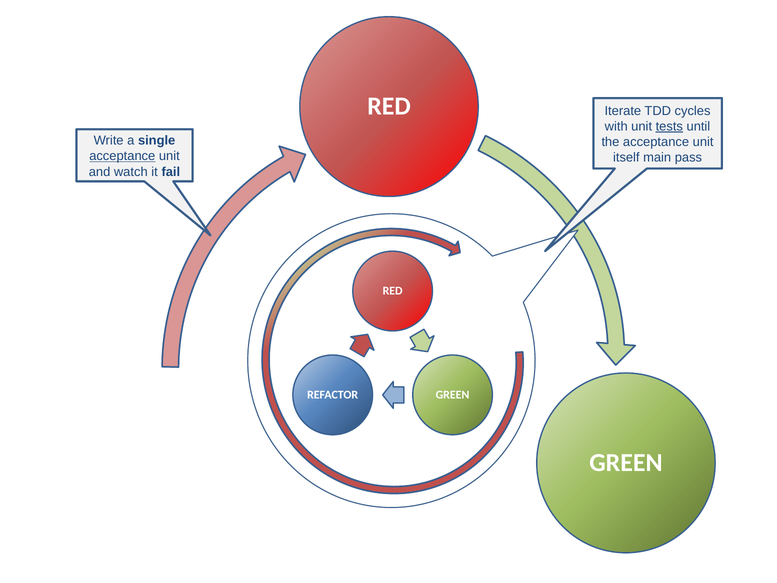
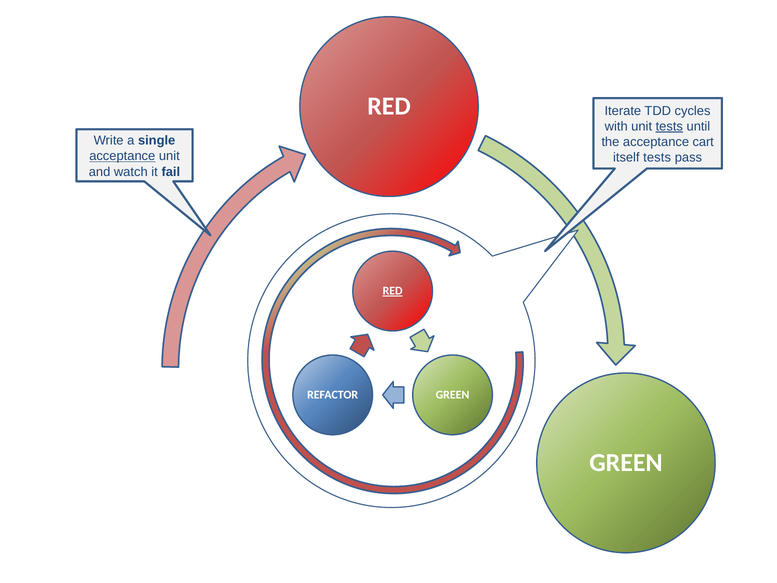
the acceptance unit: unit -> cart (703, 142)
itself main: main -> tests (657, 157)
RED underline: none -> present (393, 291)
